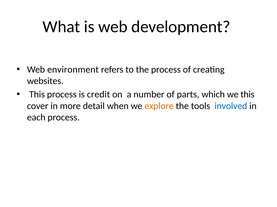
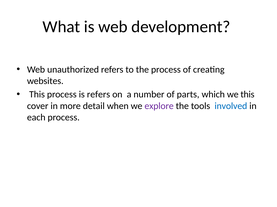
environment: environment -> unauthorized (73, 70)
is credit: credit -> refers (99, 95)
explore colour: orange -> purple (159, 106)
